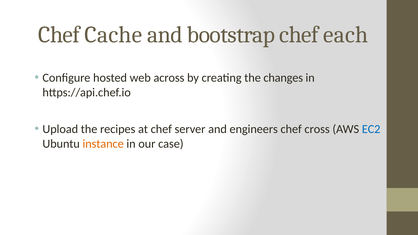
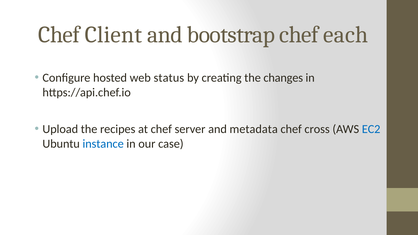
Cache: Cache -> Client (113, 35)
across: across -> status (169, 78)
engineers: engineers -> metadata (254, 129)
instance colour: orange -> blue (103, 144)
